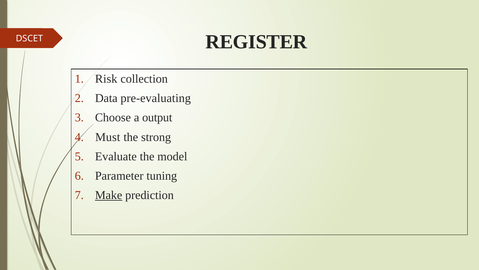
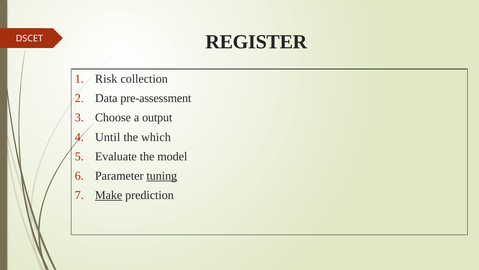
pre-evaluating: pre-evaluating -> pre-assessment (156, 98)
Must: Must -> Until (108, 137)
strong: strong -> which (156, 137)
tuning underline: none -> present (162, 175)
